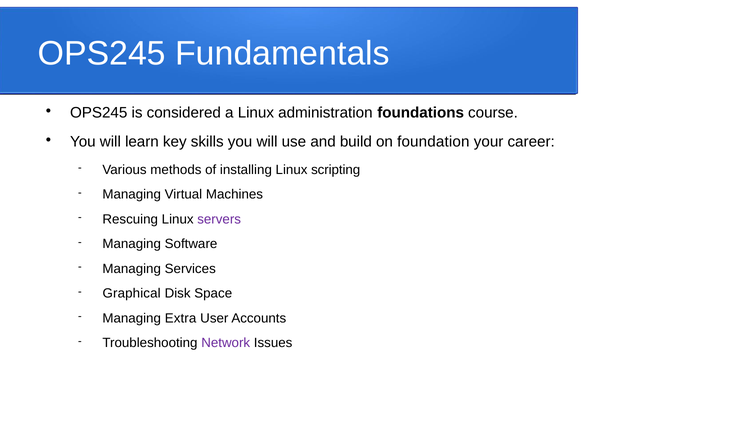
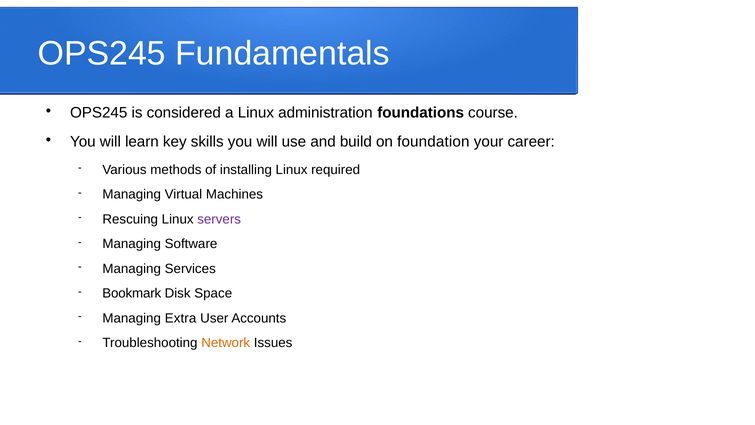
scripting: scripting -> required (336, 170)
Graphical: Graphical -> Bookmark (132, 293)
Network colour: purple -> orange (226, 343)
